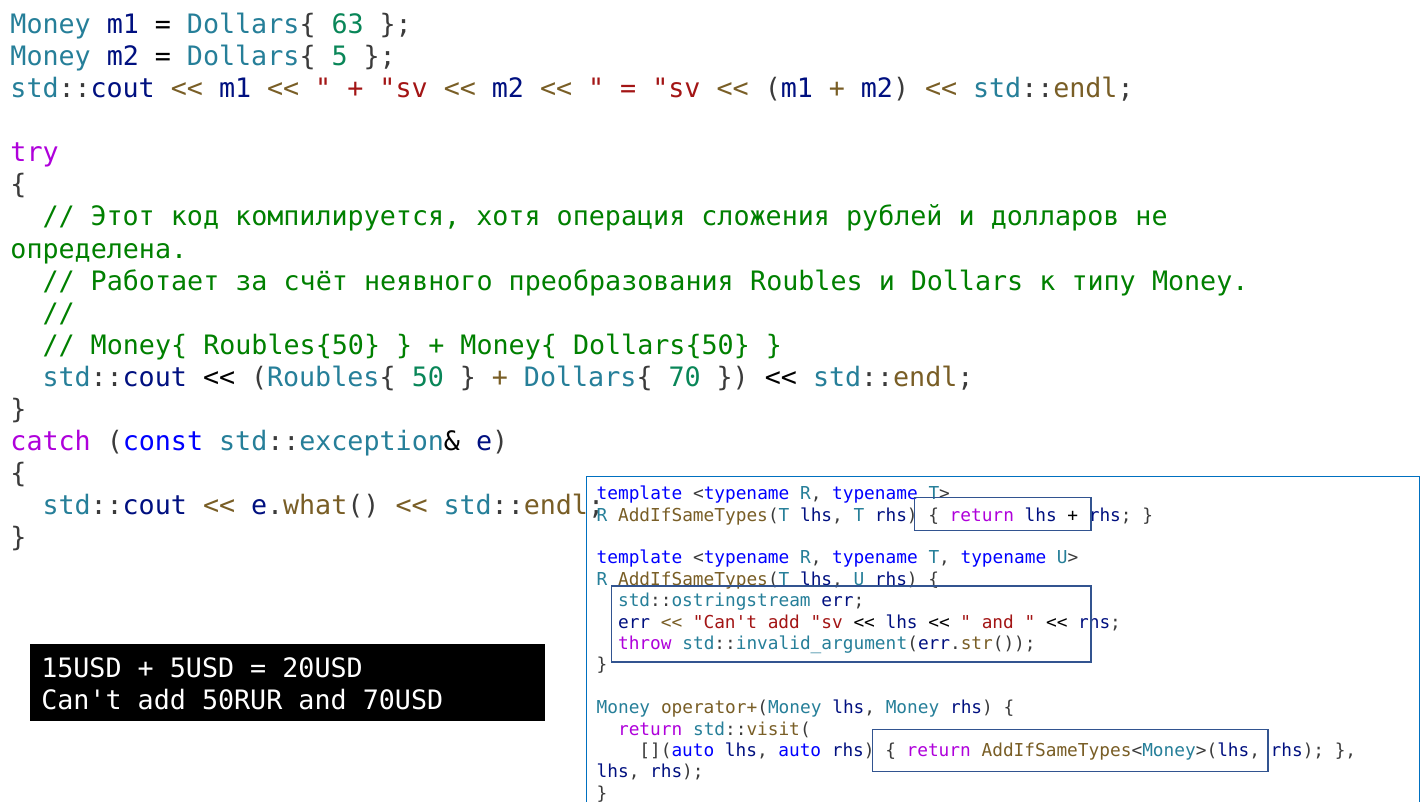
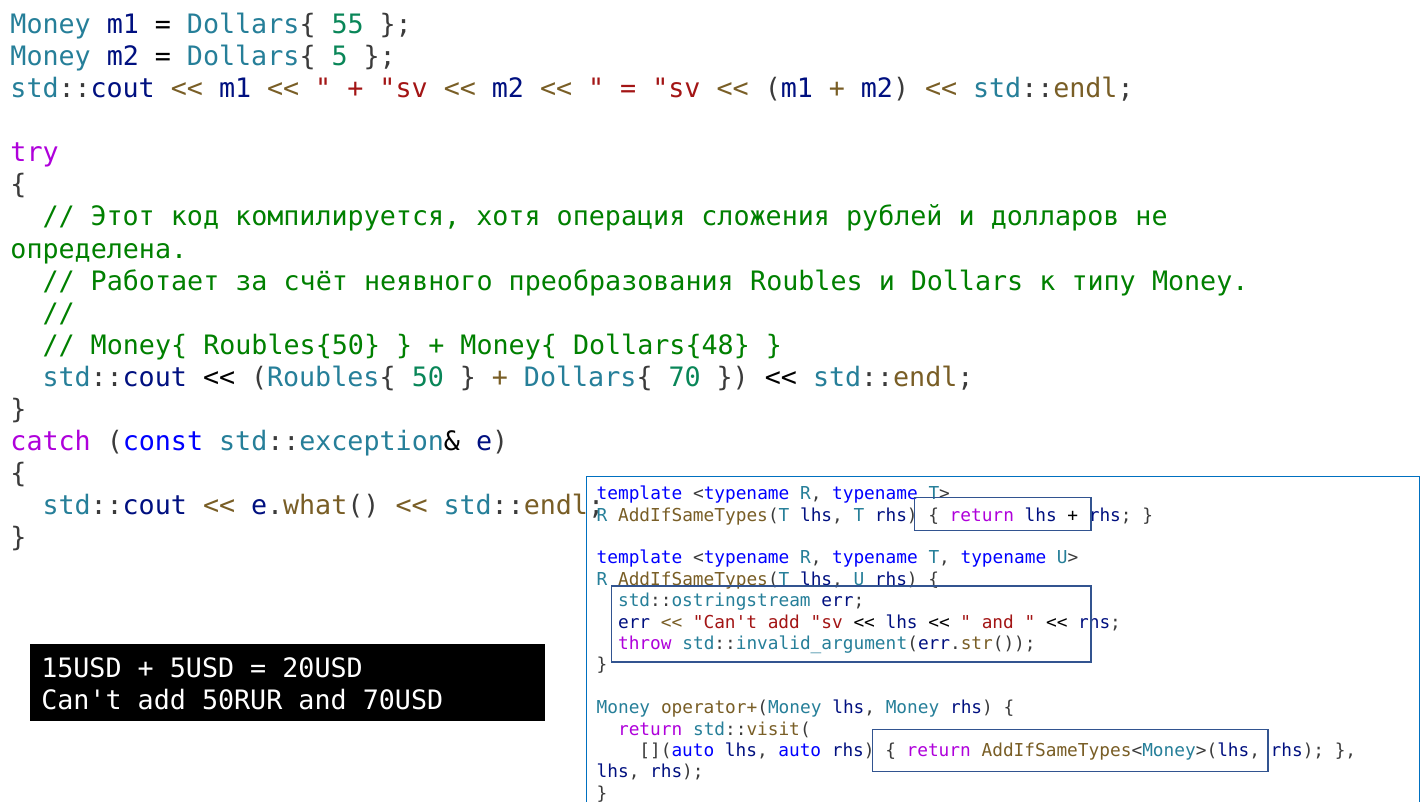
63: 63 -> 55 (348, 25)
Dollars{50: Dollars{50 -> Dollars{48 (661, 345)
